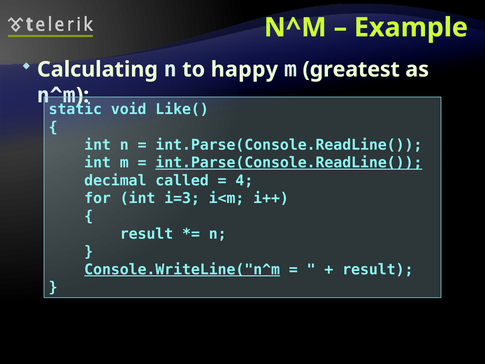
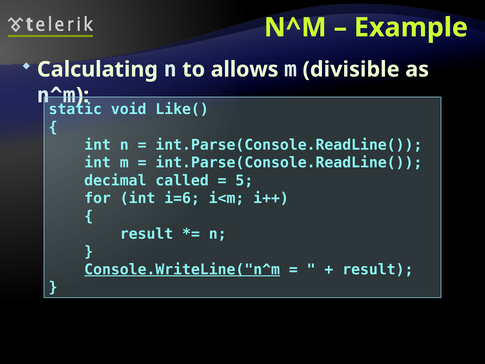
happy: happy -> allows (245, 69)
greatest: greatest -> divisible (351, 69)
int.Parse(Console.ReadLine( underline: present -> none (289, 163)
4: 4 -> 5 (244, 180)
i=3: i=3 -> i=6 (182, 198)
